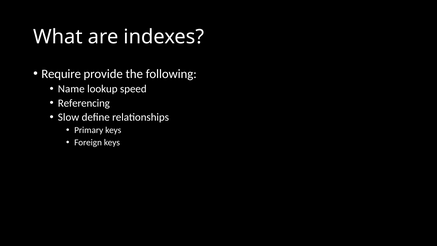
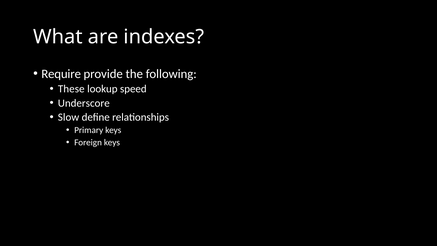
Name: Name -> These (71, 89)
Referencing: Referencing -> Underscore (84, 103)
